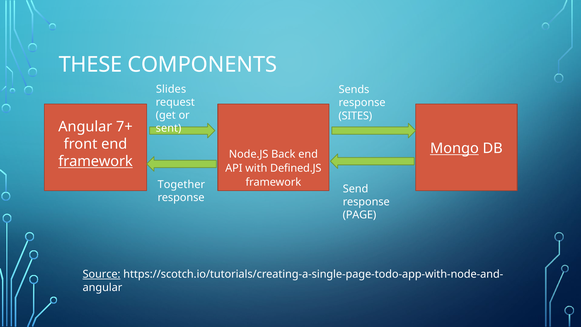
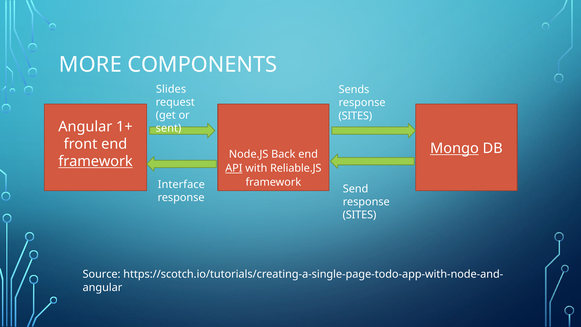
THESE: THESE -> MORE (90, 65)
7+: 7+ -> 1+ (124, 126)
API underline: none -> present (234, 168)
Defined.JS: Defined.JS -> Reliable.JS (296, 168)
Together: Together -> Interface (181, 184)
PAGE: PAGE -> SITES (359, 215)
Source underline: present -> none (102, 274)
